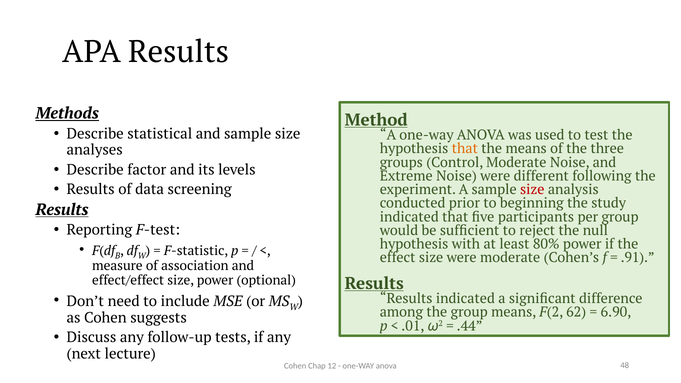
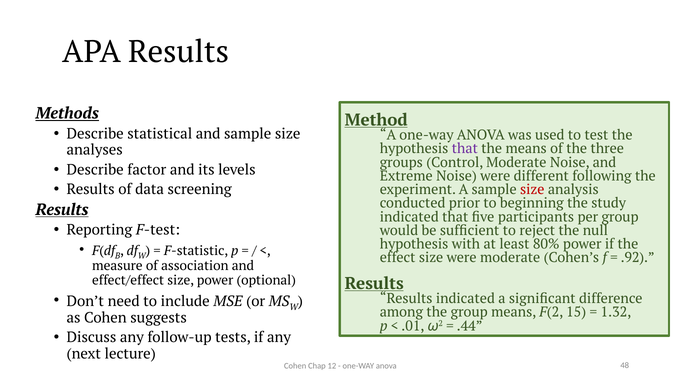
that colour: orange -> purple (465, 149)
.91: .91 -> .92 (638, 258)
62: 62 -> 15 (576, 312)
6.90: 6.90 -> 1.32 (616, 312)
